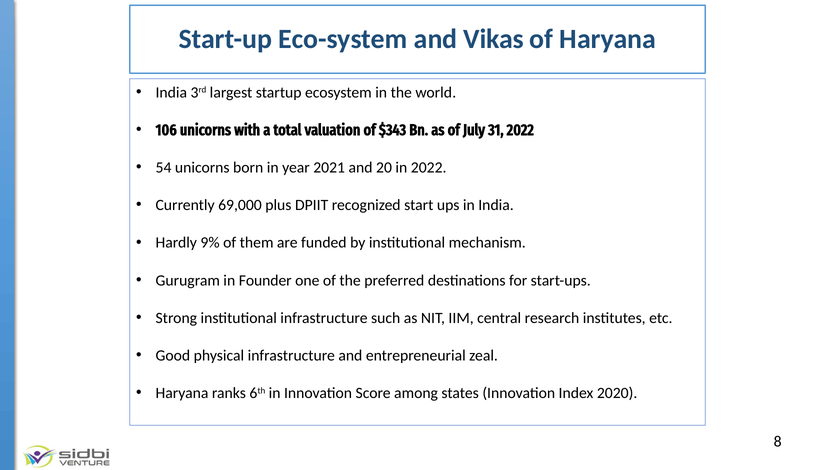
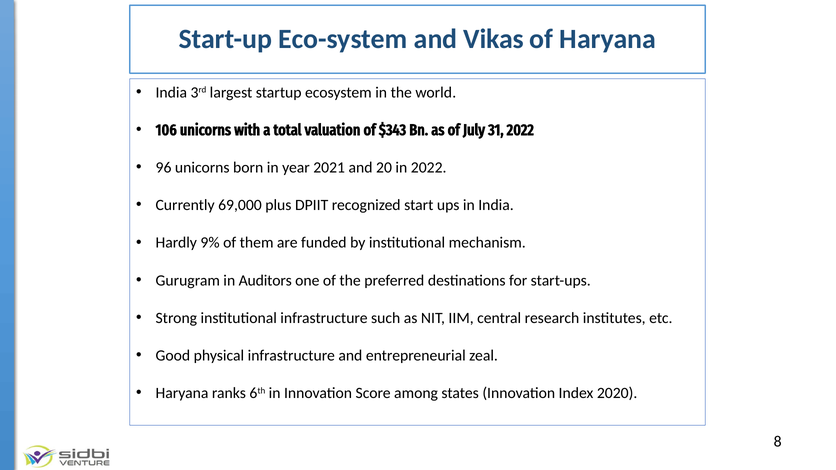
54: 54 -> 96 (164, 168)
Founder: Founder -> Auditors (265, 281)
